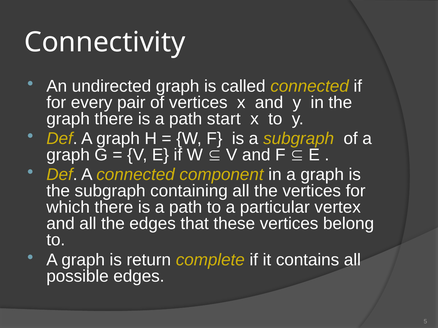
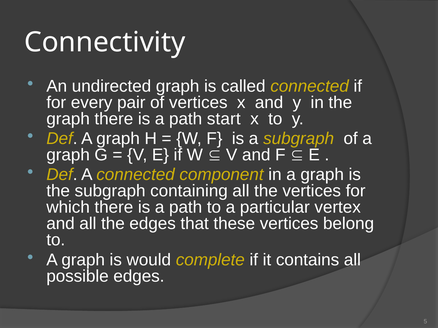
return: return -> would (149, 260)
